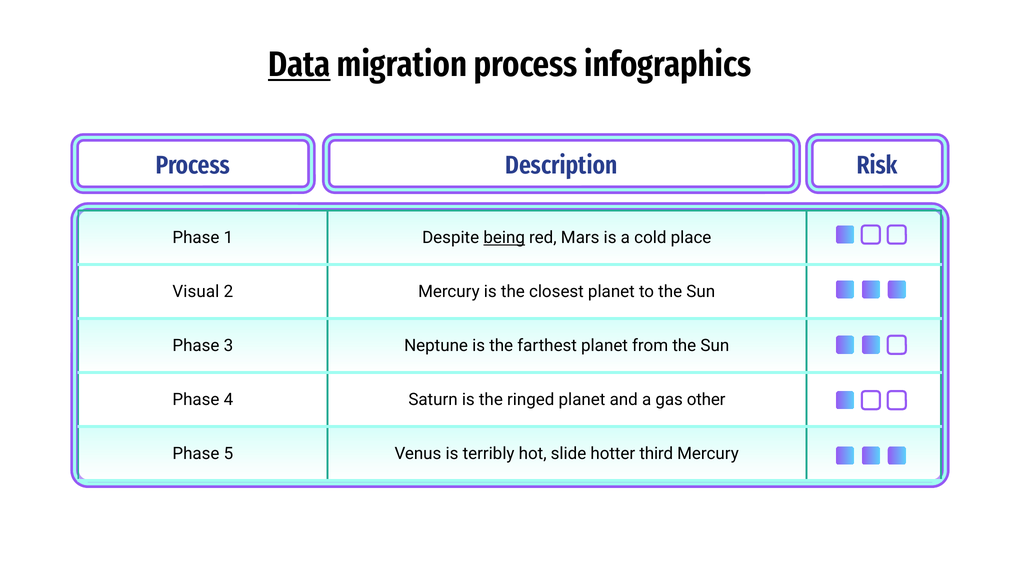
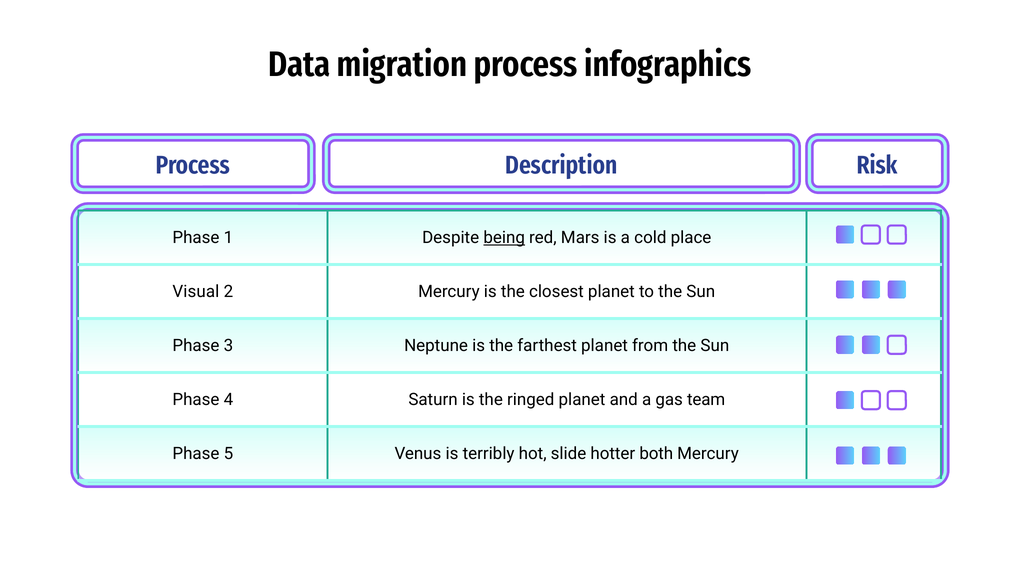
Data underline: present -> none (299, 65)
other: other -> team (706, 400)
third: third -> both (656, 453)
